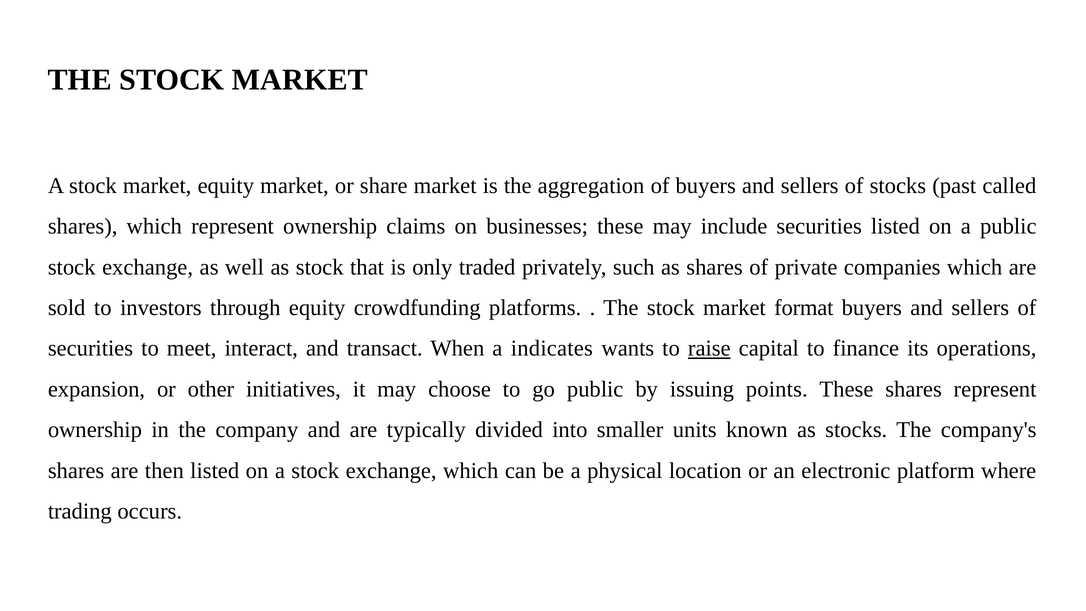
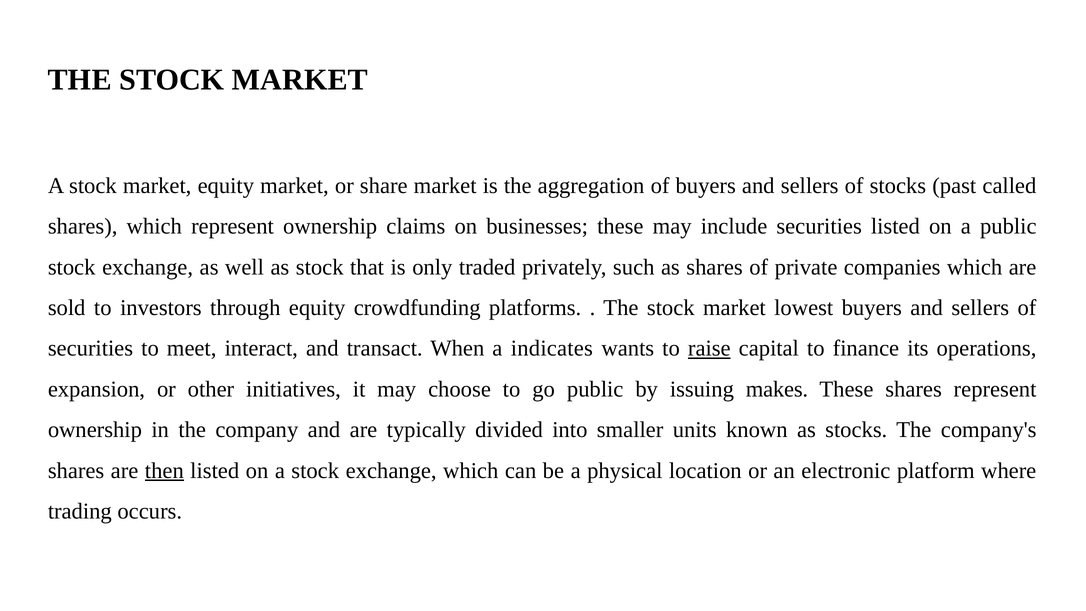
format: format -> lowest (804, 308)
points: points -> makes (777, 389)
then underline: none -> present (164, 471)
